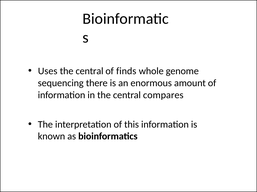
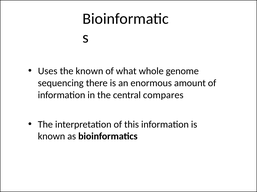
central: central -> known (89, 71)
finds: finds -> what (126, 71)
